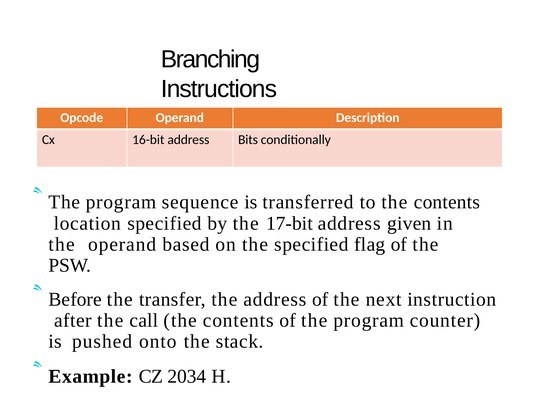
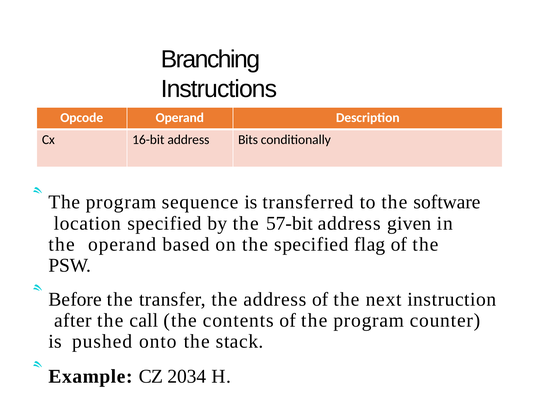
to the contents: contents -> software (447, 202)
17-bit: 17-bit -> 57-bit (289, 223)
